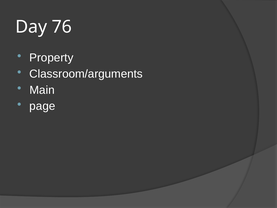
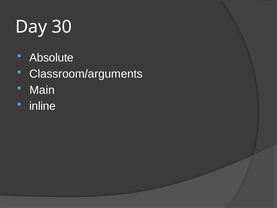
76: 76 -> 30 (62, 27)
Property: Property -> Absolute (51, 58)
page: page -> inline (43, 106)
